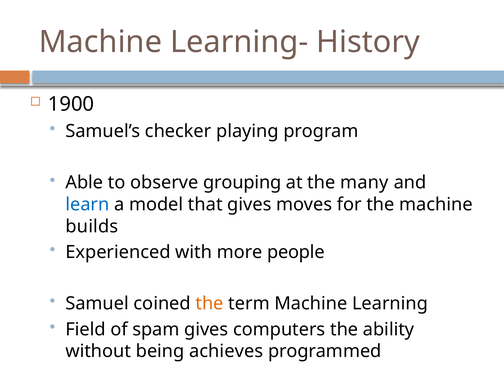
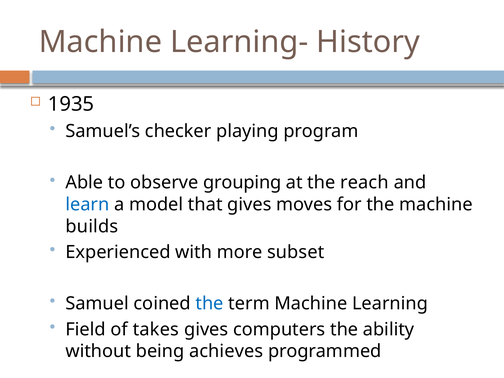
1900: 1900 -> 1935 (71, 104)
many: many -> reach (364, 183)
people: people -> subset (296, 252)
the colour: orange -> blue (210, 304)
spam: spam -> takes (156, 329)
